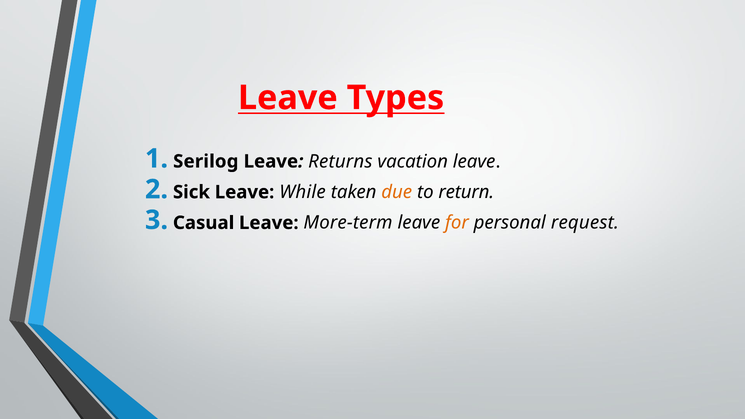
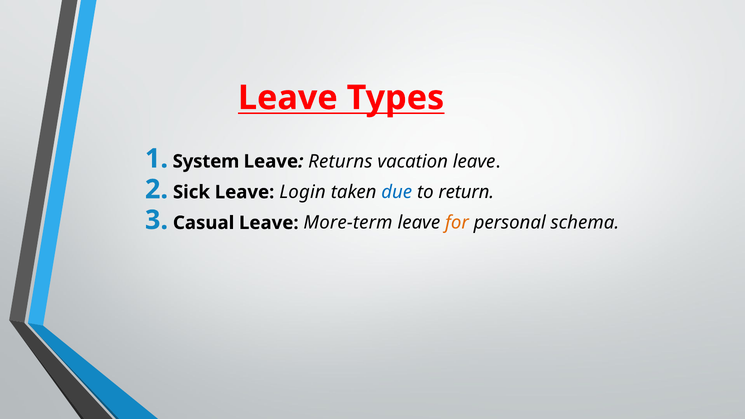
Serilog: Serilog -> System (206, 161)
While: While -> Login (303, 192)
due colour: orange -> blue (397, 192)
request: request -> schema (585, 223)
